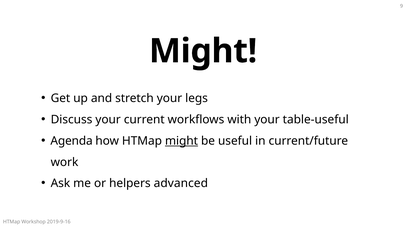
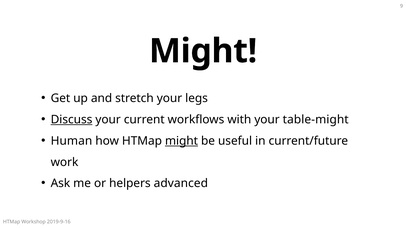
Discuss underline: none -> present (72, 120)
table-useful: table-useful -> table-might (316, 120)
Agenda: Agenda -> Human (71, 141)
